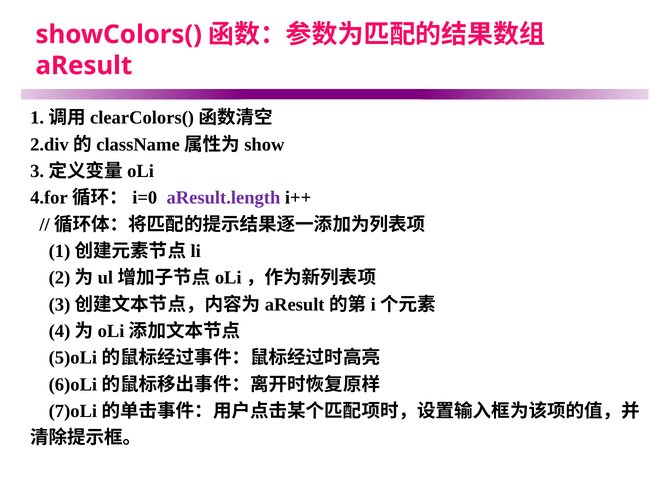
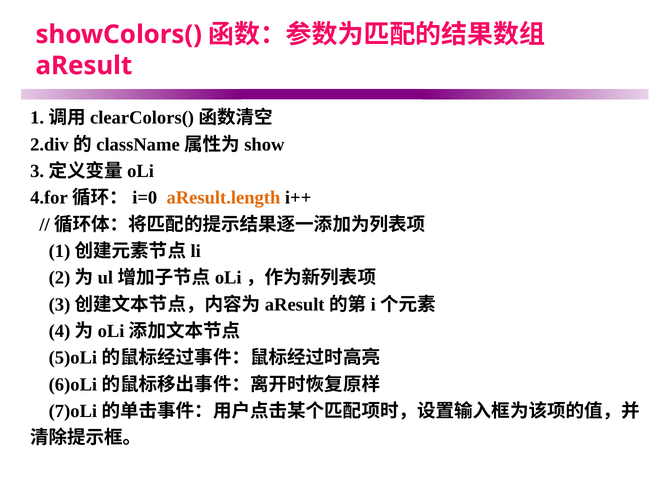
aResult.length colour: purple -> orange (223, 198)
